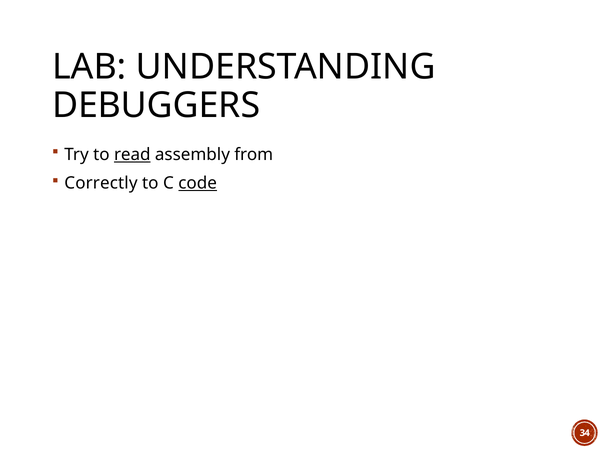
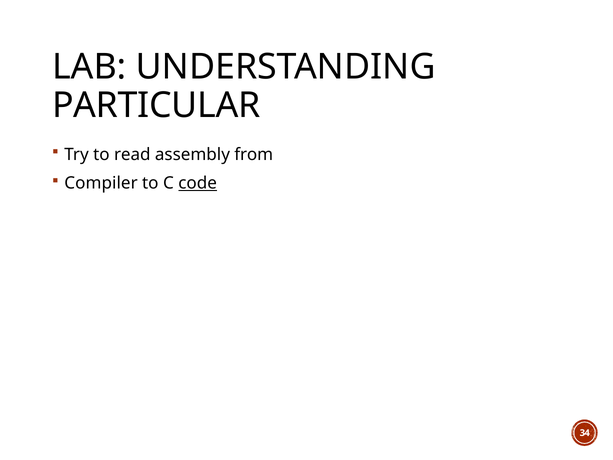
DEBUGGERS: DEBUGGERS -> PARTICULAR (156, 105)
read underline: present -> none (132, 154)
Correctly: Correctly -> Compiler (101, 183)
